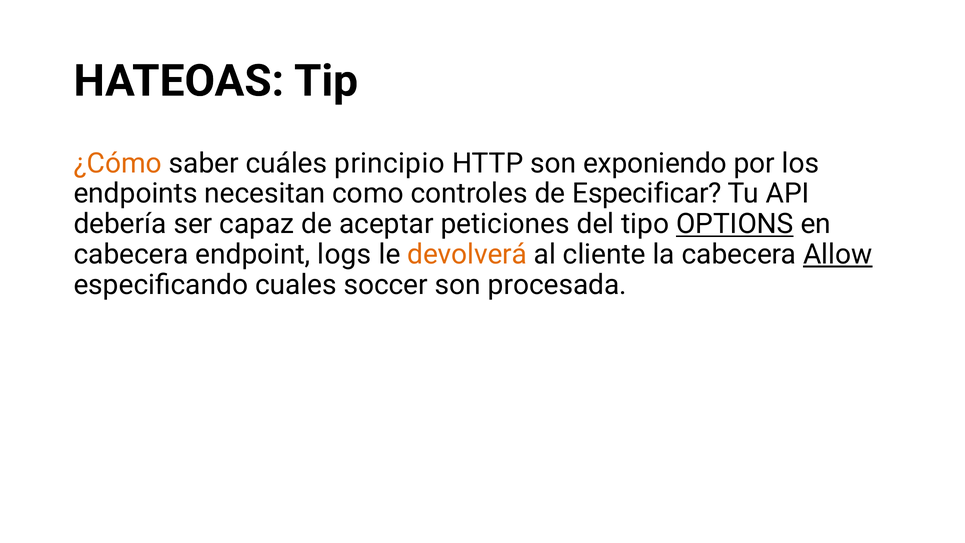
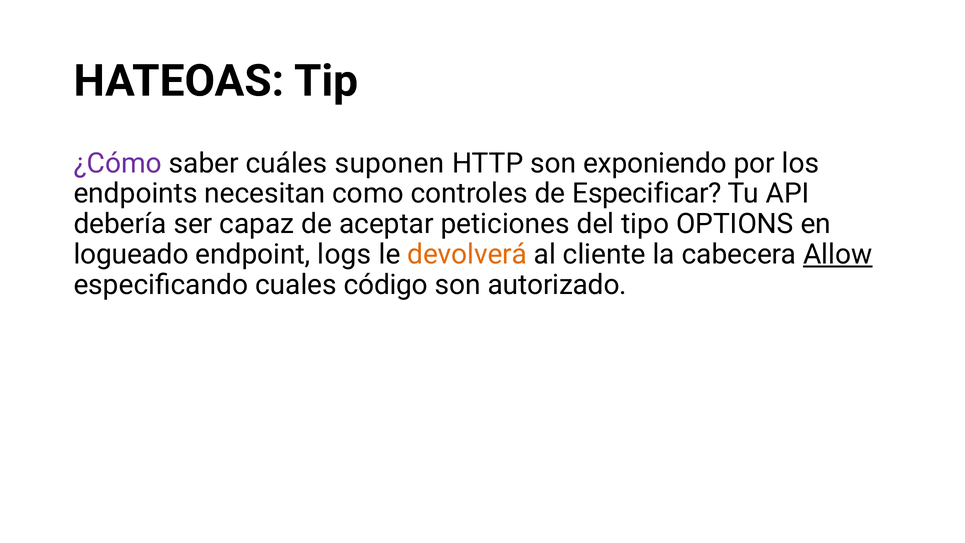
¿Cómo colour: orange -> purple (118, 163)
principio: principio -> suponen (390, 163)
OPTIONS underline: present -> none (735, 224)
cabecera: cabecera -> logueado (131, 254)
soccer: soccer -> código (386, 285)
procesada: procesada -> autorizado (557, 285)
